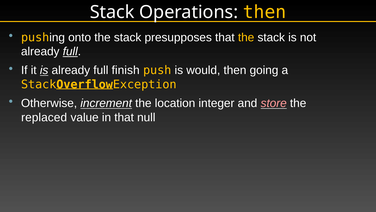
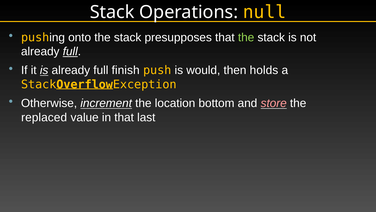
Operations then: then -> null (265, 12)
the colour: yellow -> light green (246, 37)
going: going -> holds (264, 70)
integer: integer -> bottom (216, 103)
null: null -> last (146, 117)
